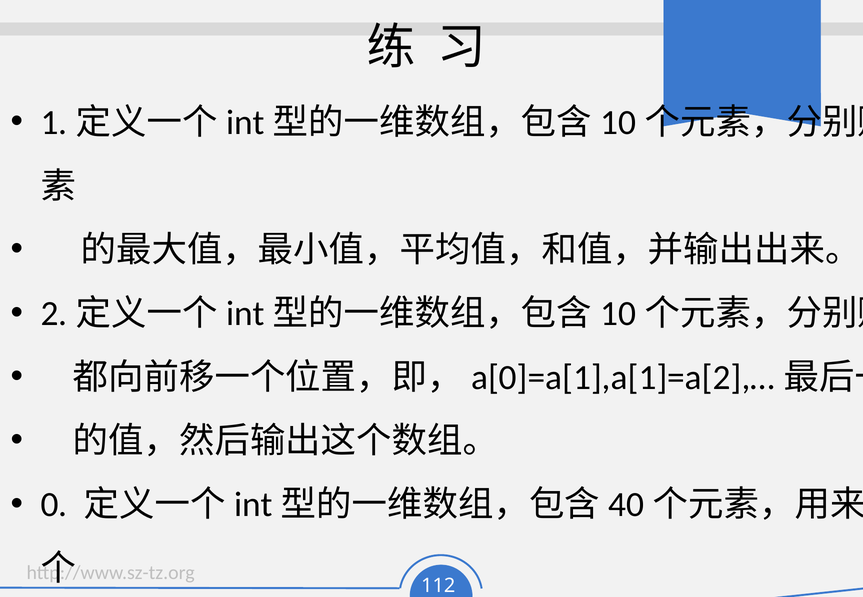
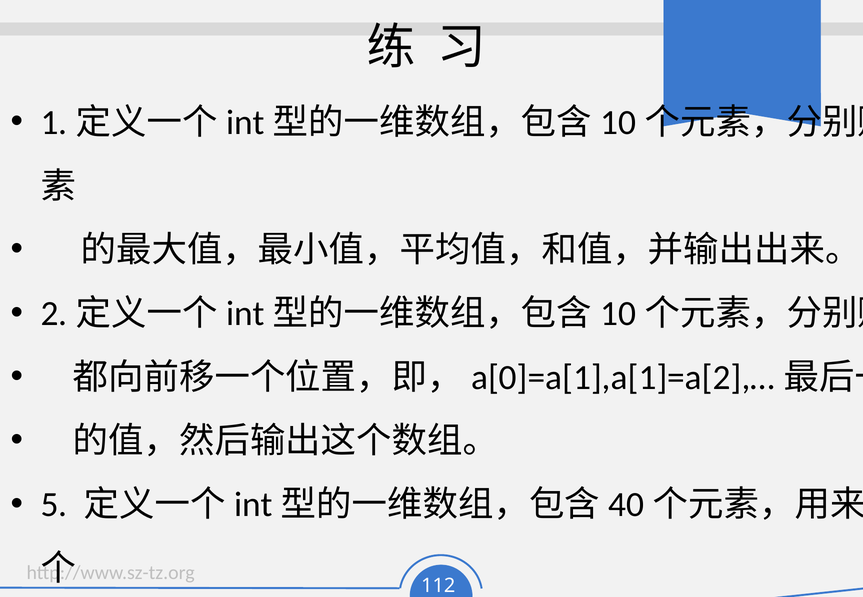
0: 0 -> 5 (54, 505)
